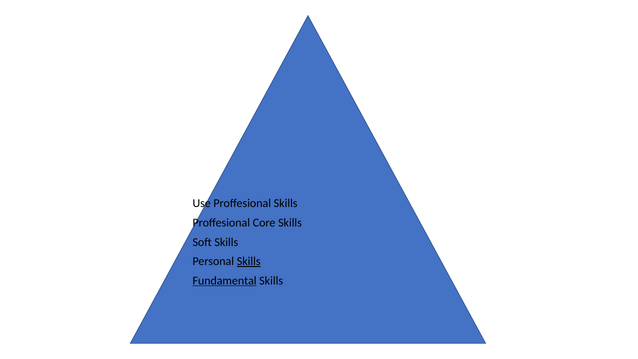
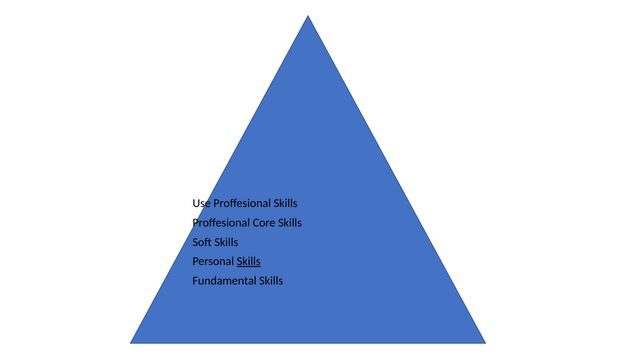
Fundamental underline: present -> none (225, 281)
